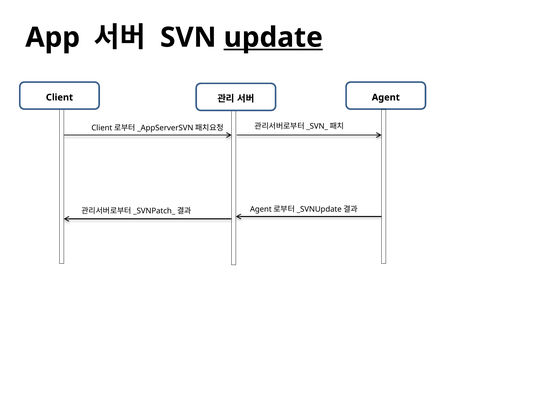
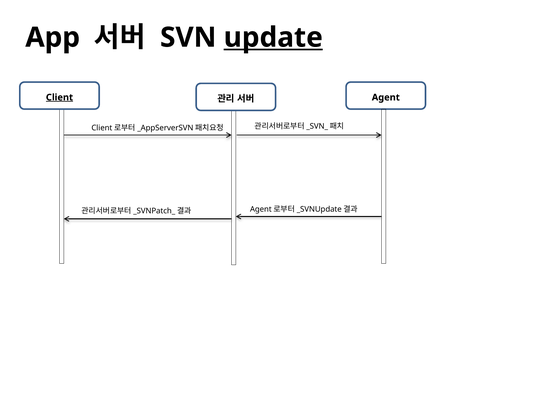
Client underline: none -> present (59, 97)
